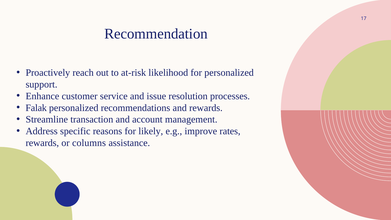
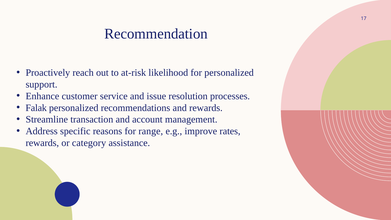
likely: likely -> range (151, 131)
columns: columns -> category (89, 143)
